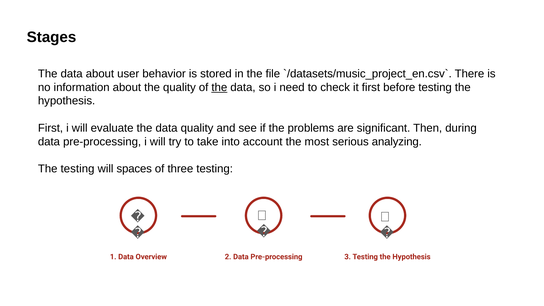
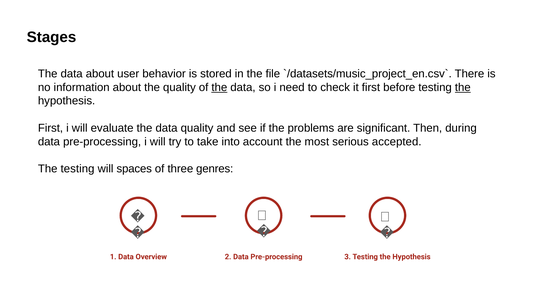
the underline: none -> present (463, 87)
analyzing: analyzing -> accepted (397, 142)
three testing: testing -> genres (215, 169)
